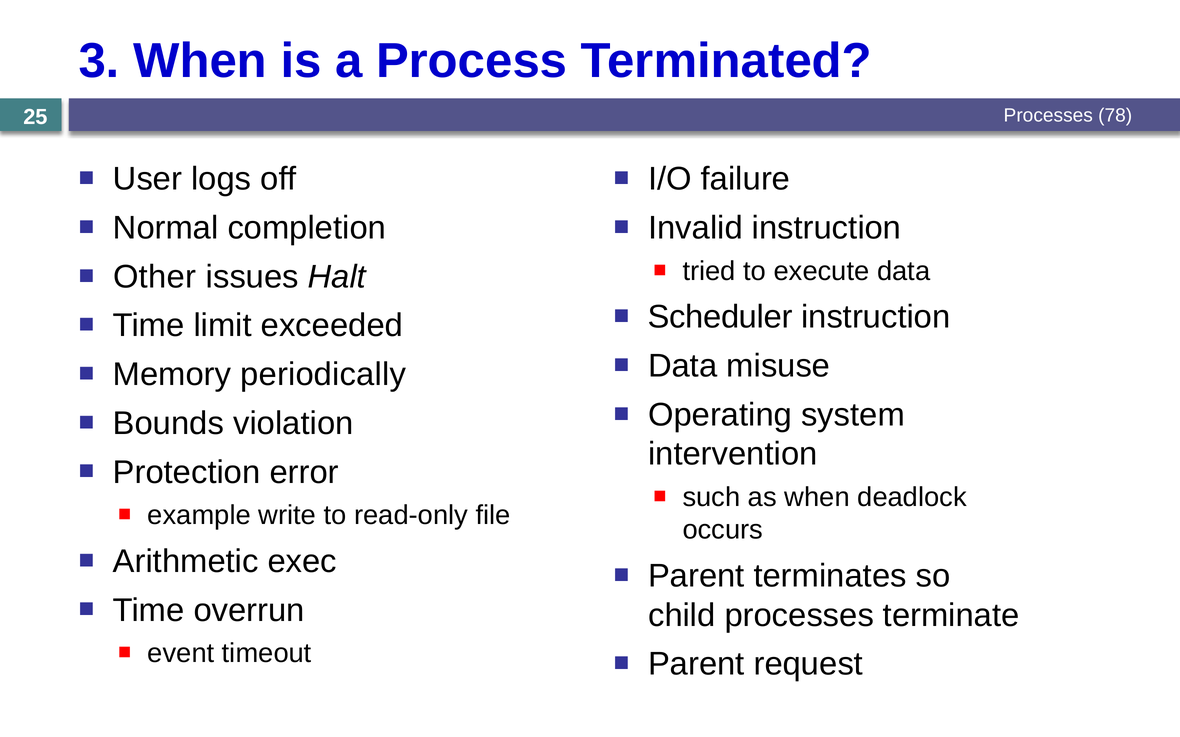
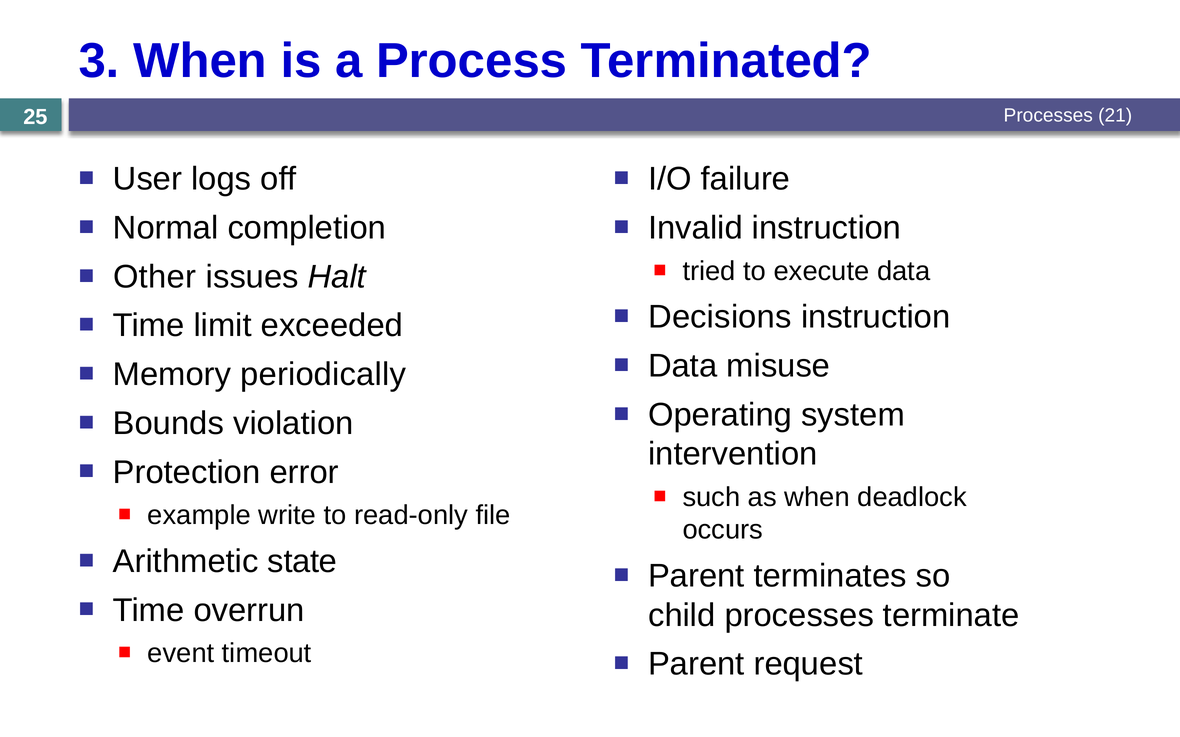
78: 78 -> 21 (1115, 116)
Scheduler: Scheduler -> Decisions (720, 317)
exec: exec -> state (302, 562)
